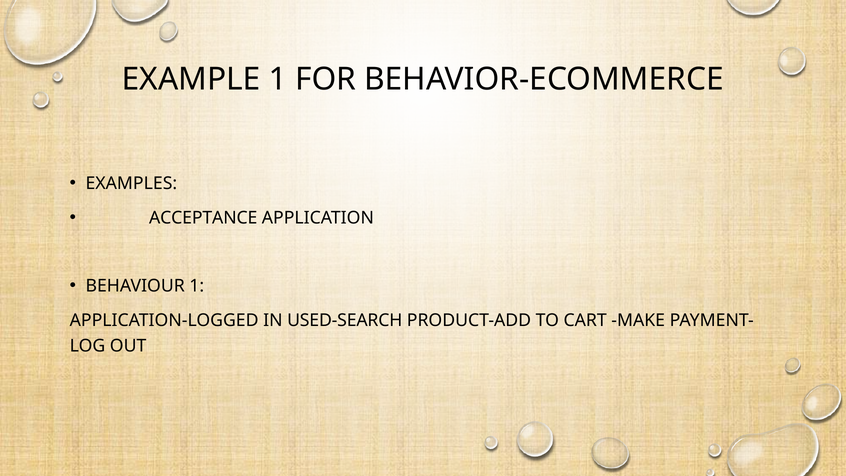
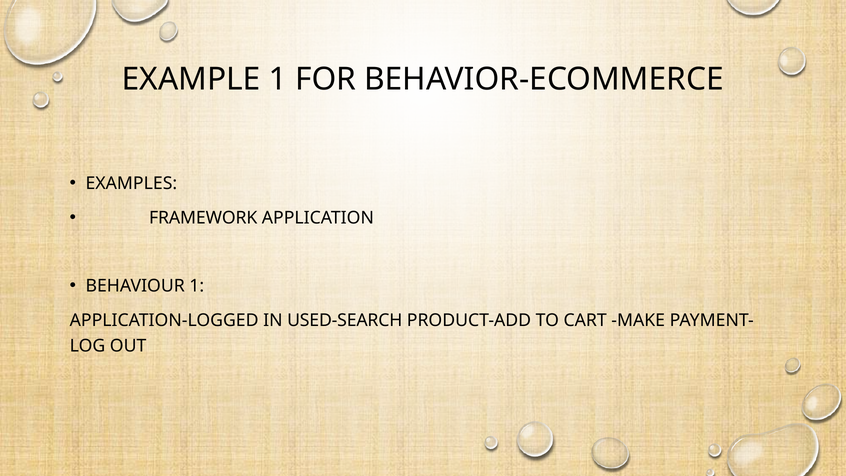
ACCEPTANCE: ACCEPTANCE -> FRAMEWORK (203, 218)
